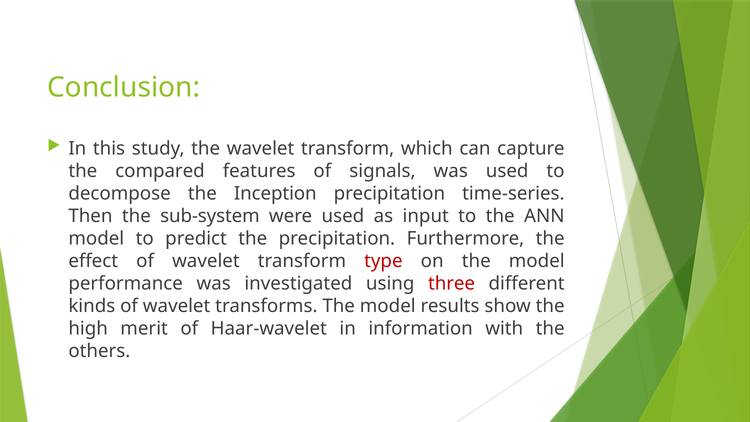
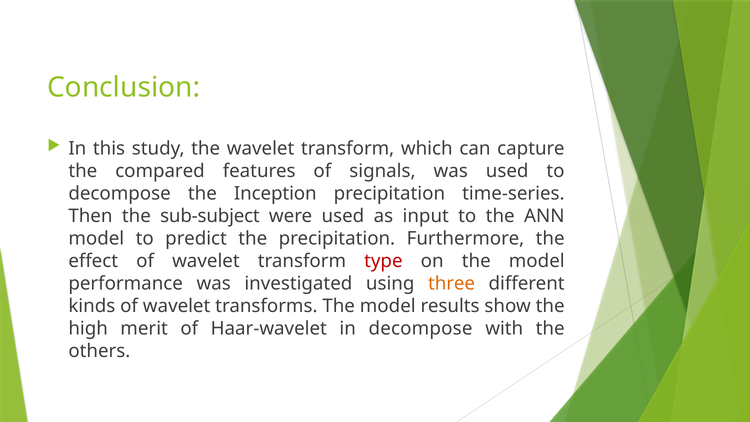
sub-system: sub-system -> sub-subject (210, 216)
three colour: red -> orange (452, 283)
in information: information -> decompose (421, 328)
